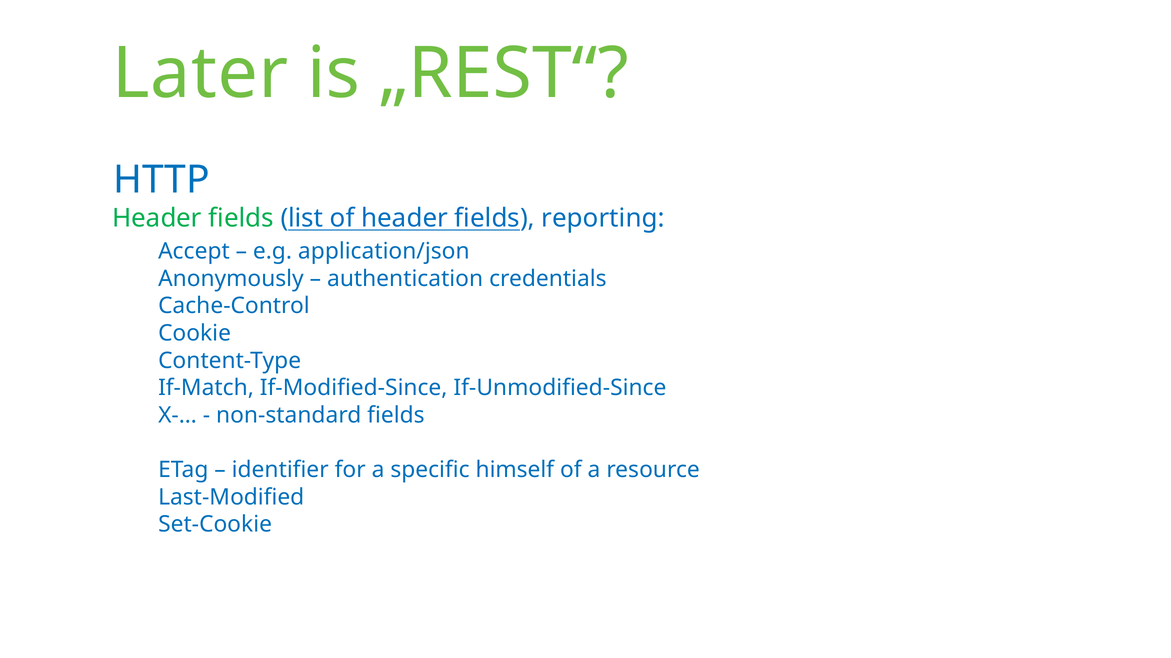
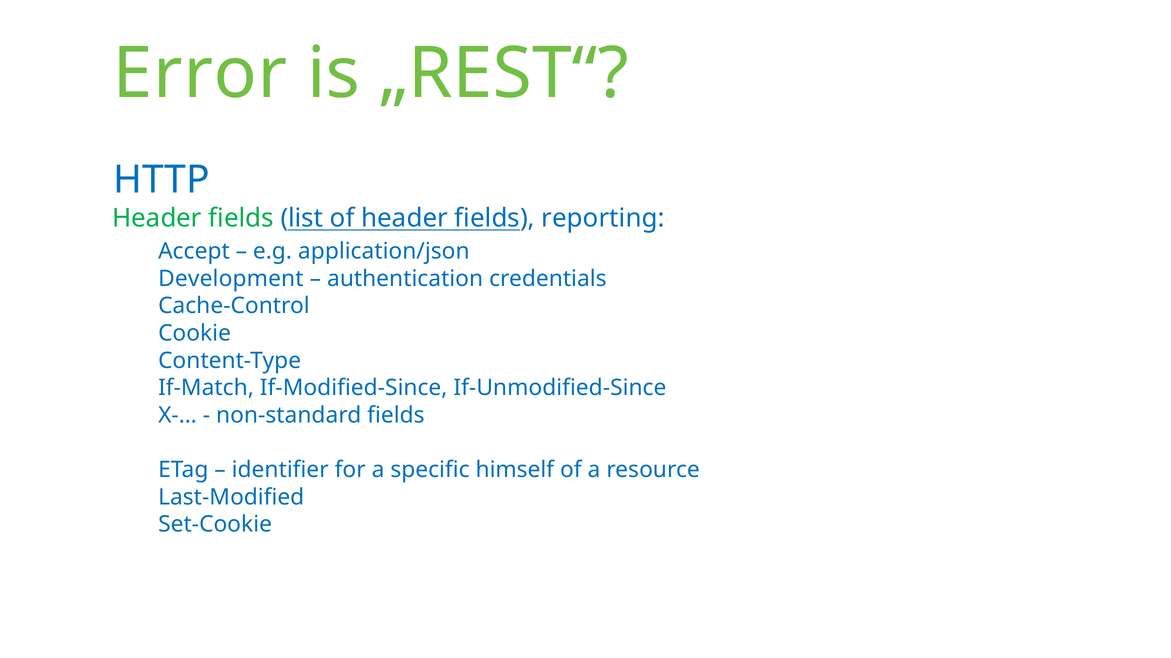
Later: Later -> Error (200, 74)
Anonymously: Anonymously -> Development (231, 279)
